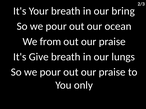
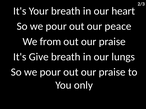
bring: bring -> heart (123, 11)
ocean: ocean -> peace (118, 26)
